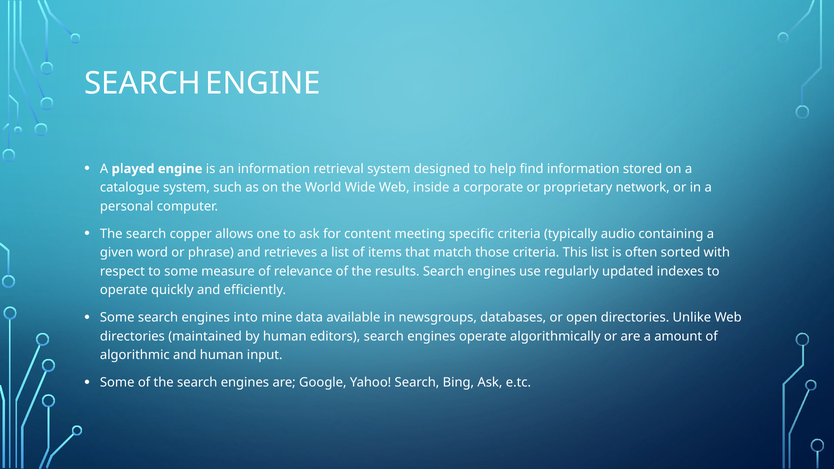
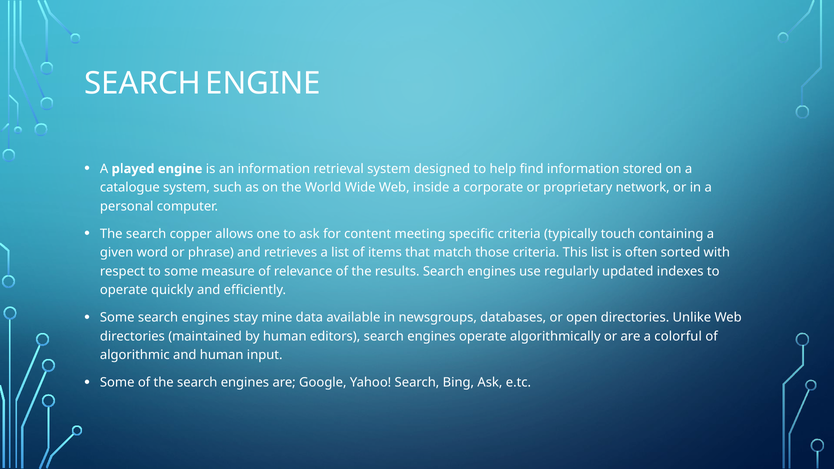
audio: audio -> touch (618, 234)
into: into -> stay (246, 318)
amount: amount -> colorful (678, 336)
